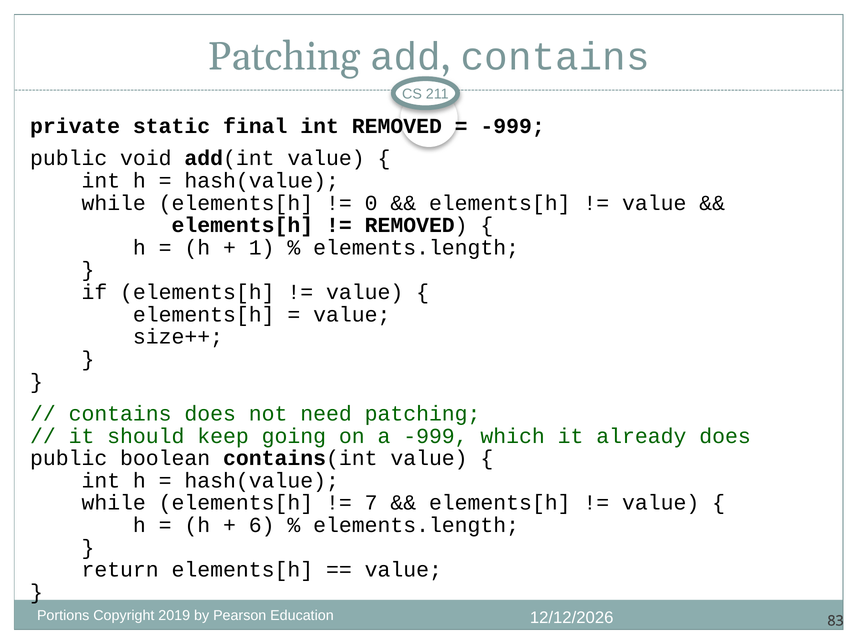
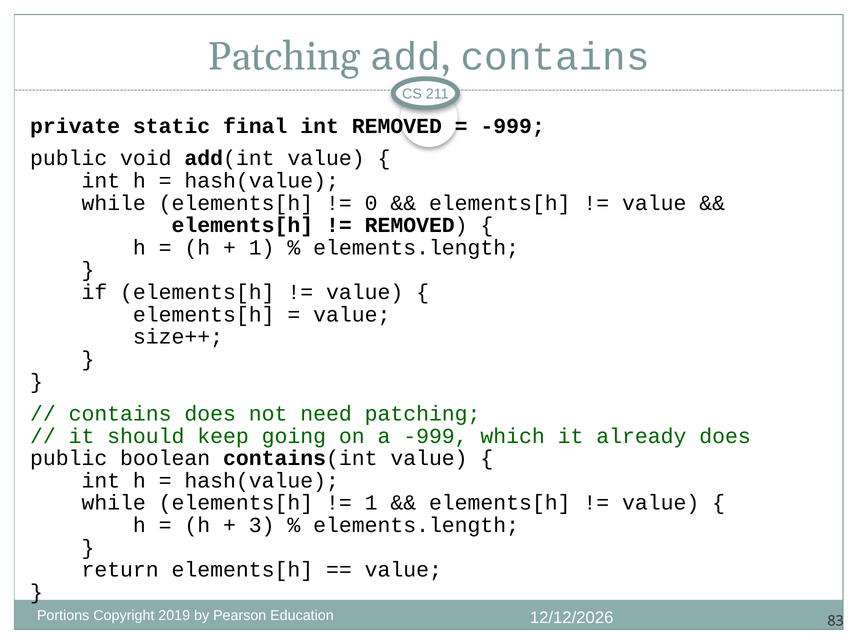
7: 7 -> 1 (371, 502)
6: 6 -> 3 (262, 525)
